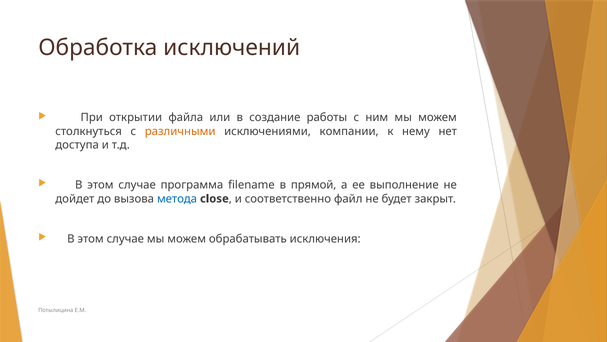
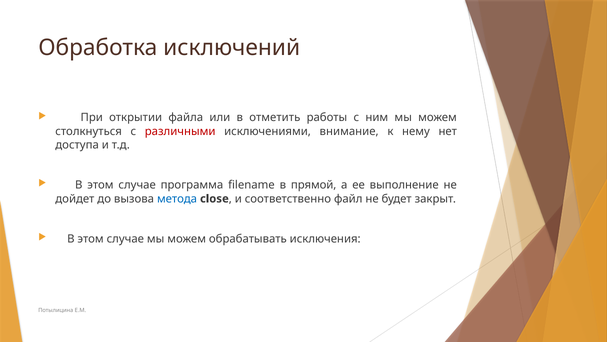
создание: создание -> отметить (275, 117)
различными colour: orange -> red (180, 131)
компании: компании -> внимание (349, 131)
